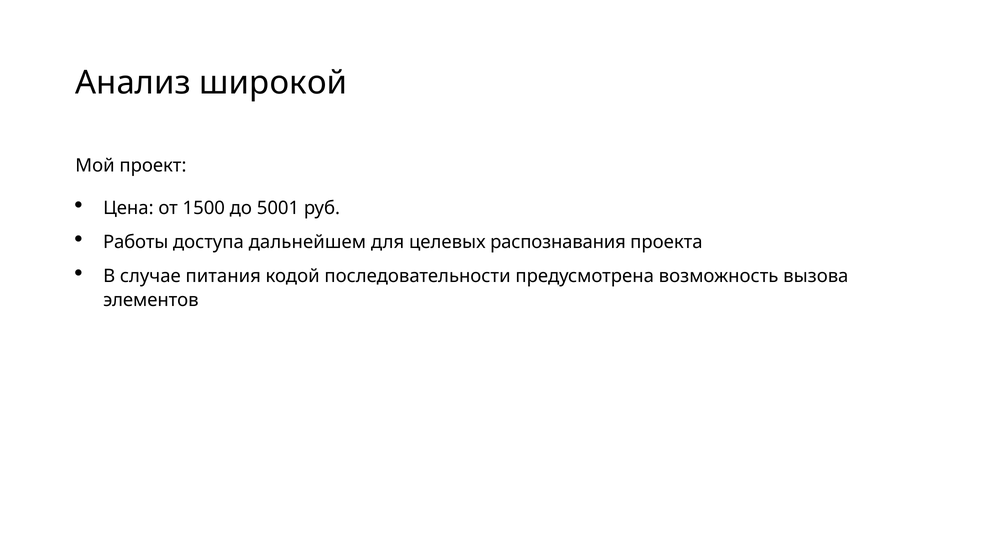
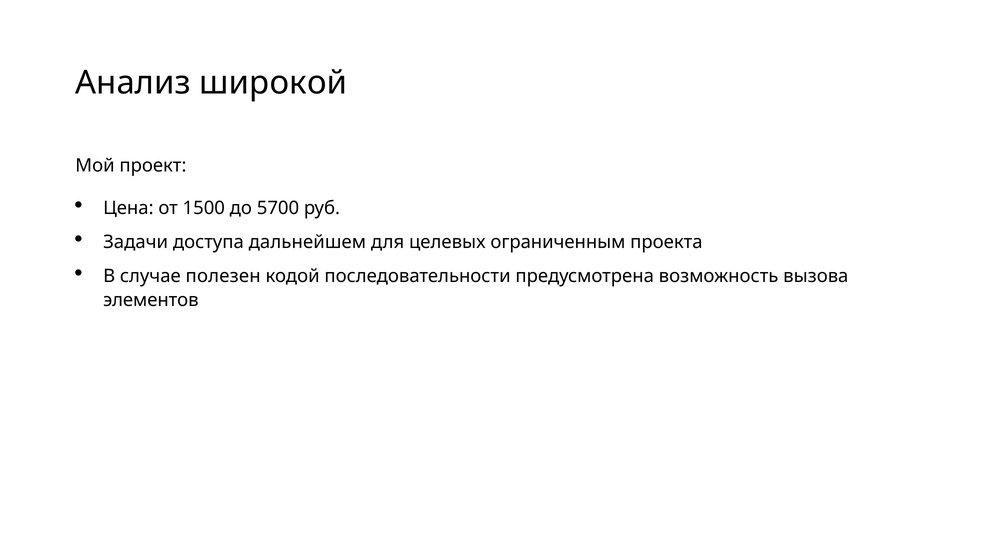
5001: 5001 -> 5700 (278, 208)
Работы: Работы -> Задачи (136, 242)
распознавания: распознавания -> ограниченным (558, 242)
питания: питания -> полезен (223, 276)
